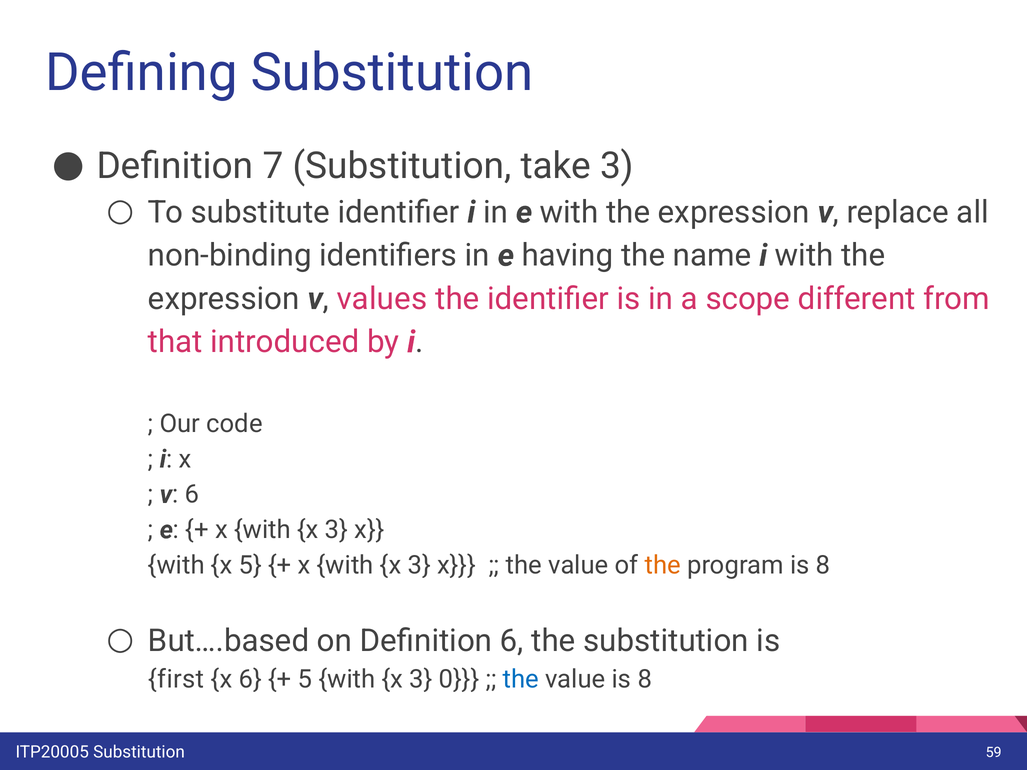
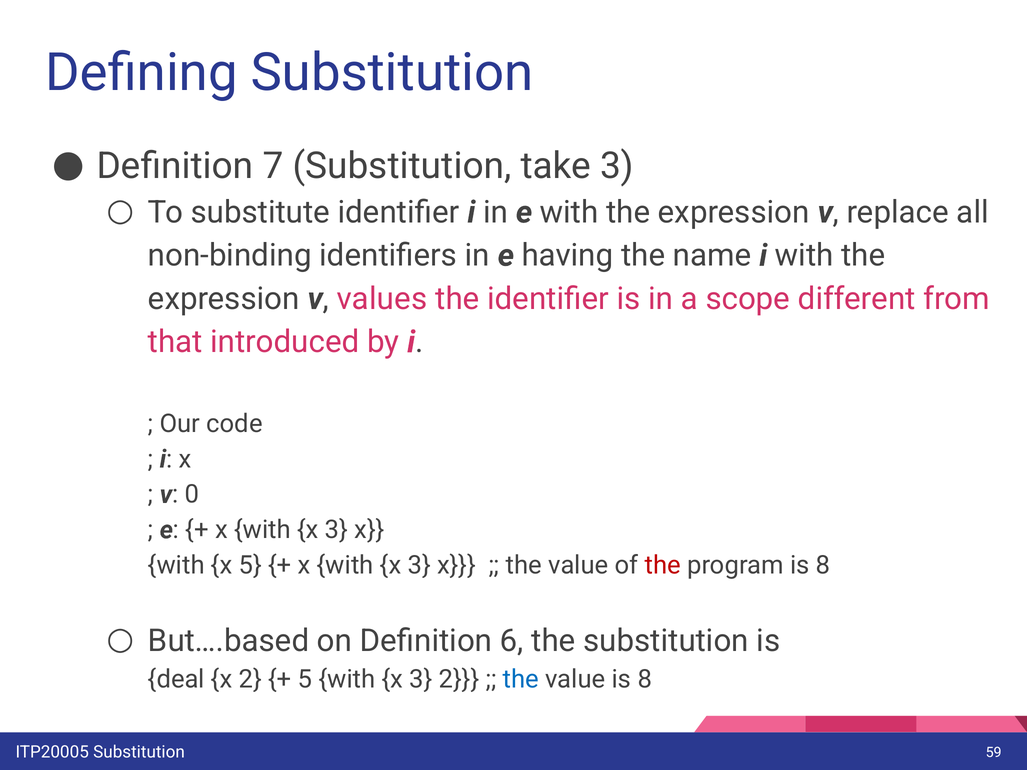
v 6: 6 -> 0 (192, 495)
the colour: orange -> red (663, 565)
first: first -> deal (176, 680)
x 6: 6 -> 2 (250, 680)
3 0: 0 -> 2 (459, 680)
